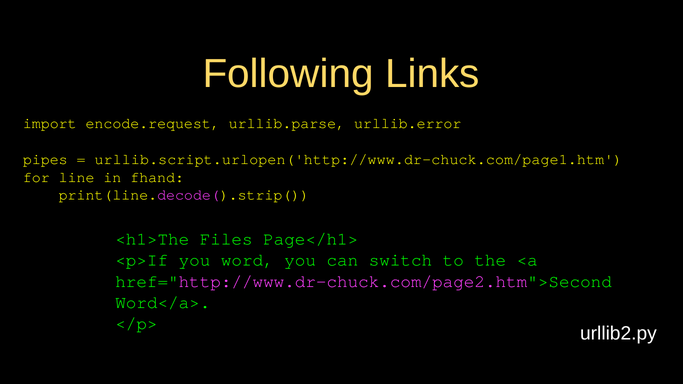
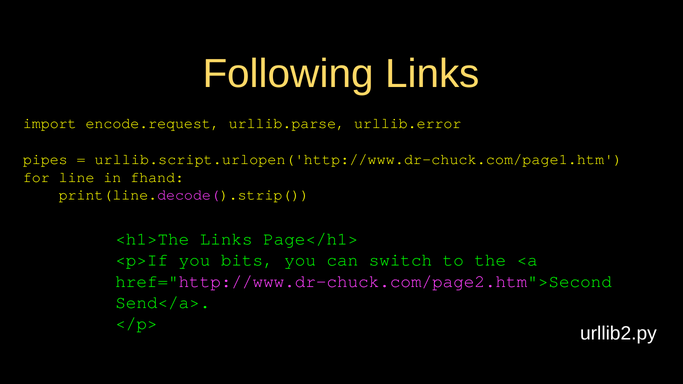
<h1>The Files: Files -> Links (226, 239)
word: word -> bits (247, 260)
Word</a>: Word</a> -> Send</a> (163, 302)
